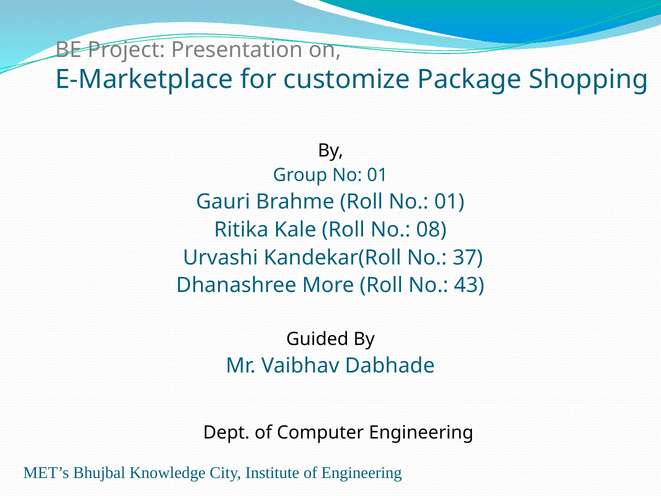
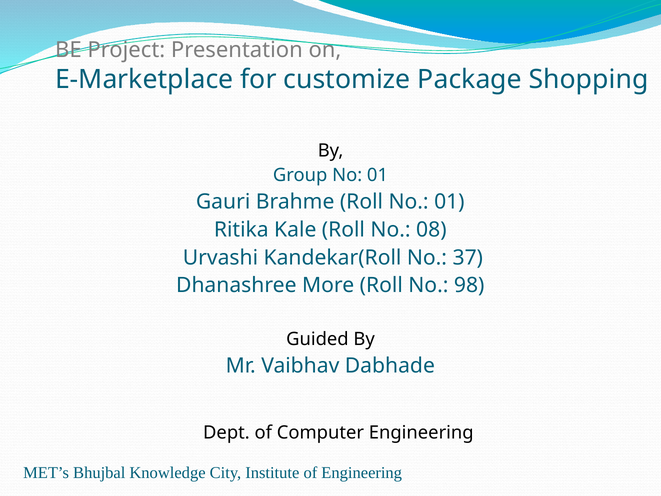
43: 43 -> 98 (469, 285)
